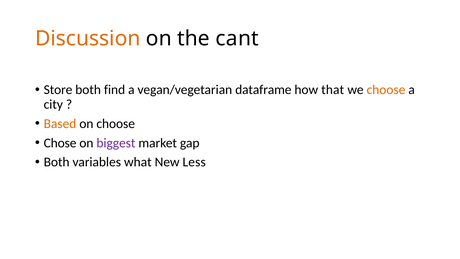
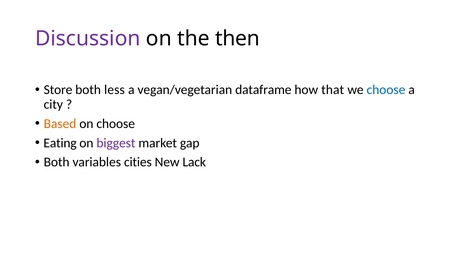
Discussion colour: orange -> purple (88, 39)
cant: cant -> then (237, 39)
find: find -> less (114, 90)
choose colour: orange -> blue (386, 90)
Chose: Chose -> Eating (60, 143)
what: what -> cities (138, 162)
Less: Less -> Lack (194, 162)
